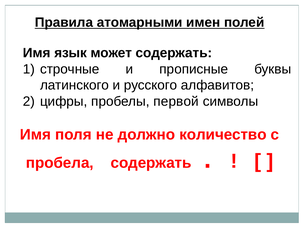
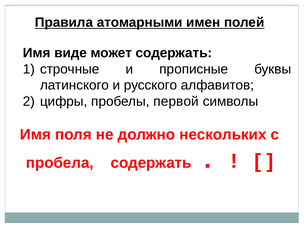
язык: язык -> виде (71, 53)
количество: количество -> нескольких (223, 135)
